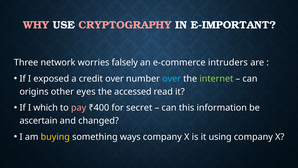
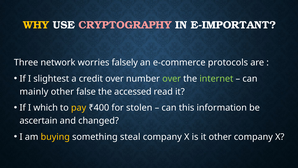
WHY colour: pink -> yellow (36, 25)
intruders: intruders -> protocols (228, 62)
exposed: exposed -> slightest (51, 78)
over colour: light blue -> light green (172, 78)
origins: origins -> mainly (34, 91)
eyes: eyes -> false (86, 91)
pay colour: pink -> yellow (79, 108)
secret: secret -> stolen (139, 108)
ways: ways -> steal (130, 137)
it using: using -> other (220, 137)
